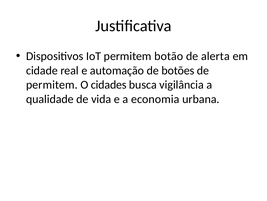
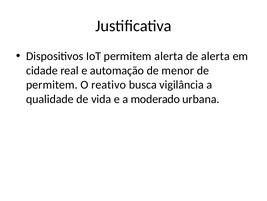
permitem botão: botão -> alerta (169, 56)
botões: botões -> menor (178, 70)
cidades: cidades -> reativo (109, 84)
economia: economia -> moderado (155, 99)
